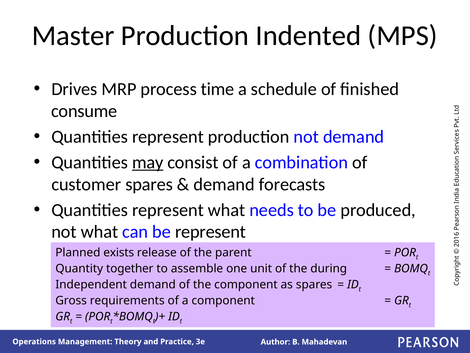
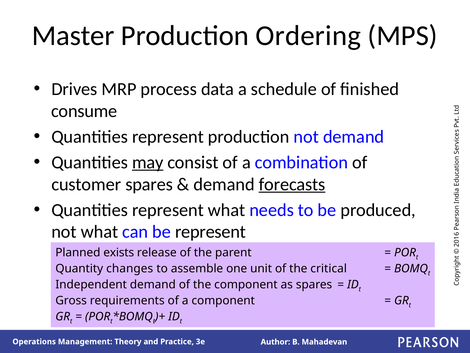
Indented: Indented -> Ordering (308, 36)
time: time -> data (218, 89)
forecasts underline: none -> present (292, 184)
together: together -> changes (130, 268)
during: during -> critical (329, 268)
